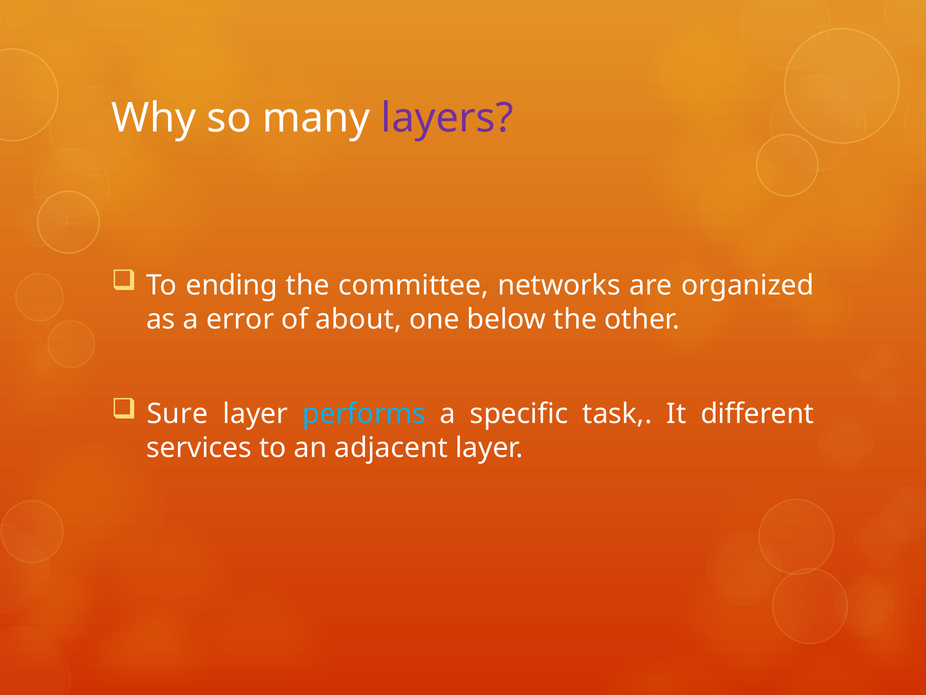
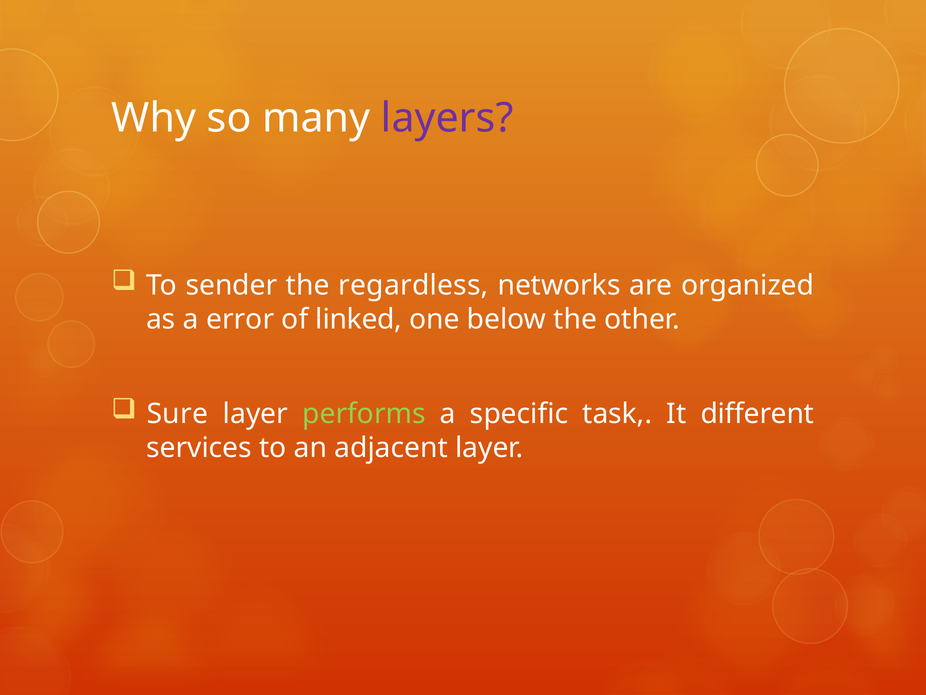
ending: ending -> sender (232, 285)
committee: committee -> regardless (413, 285)
about: about -> linked (359, 319)
performs colour: light blue -> light green (364, 414)
